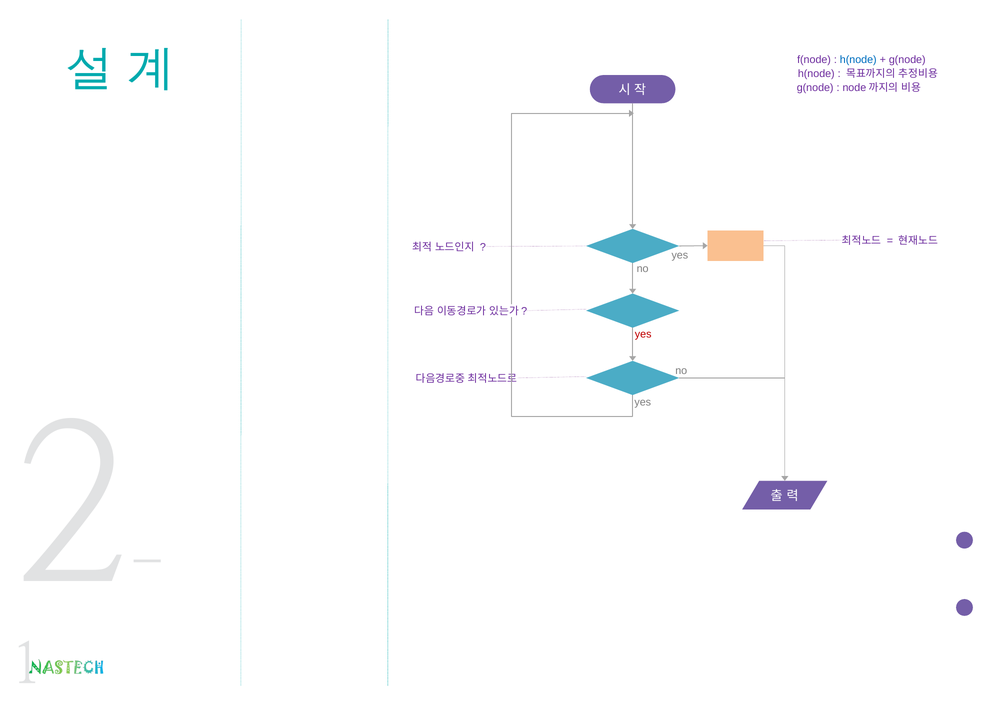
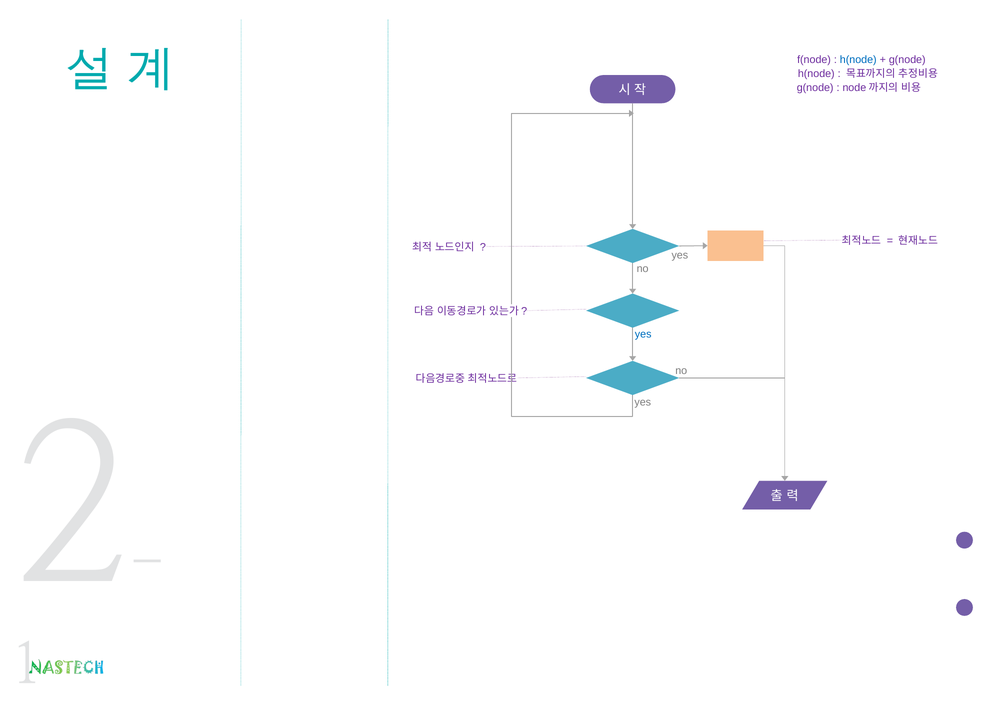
yes colour: red -> blue (643, 334)
